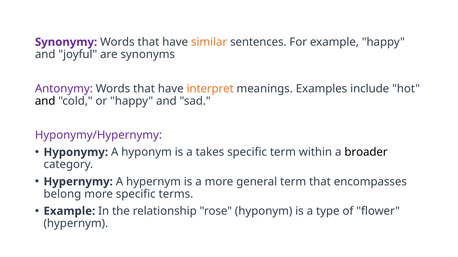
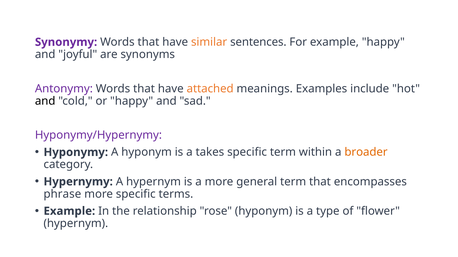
interpret: interpret -> attached (210, 89)
broader colour: black -> orange (366, 153)
belong: belong -> phrase (62, 194)
